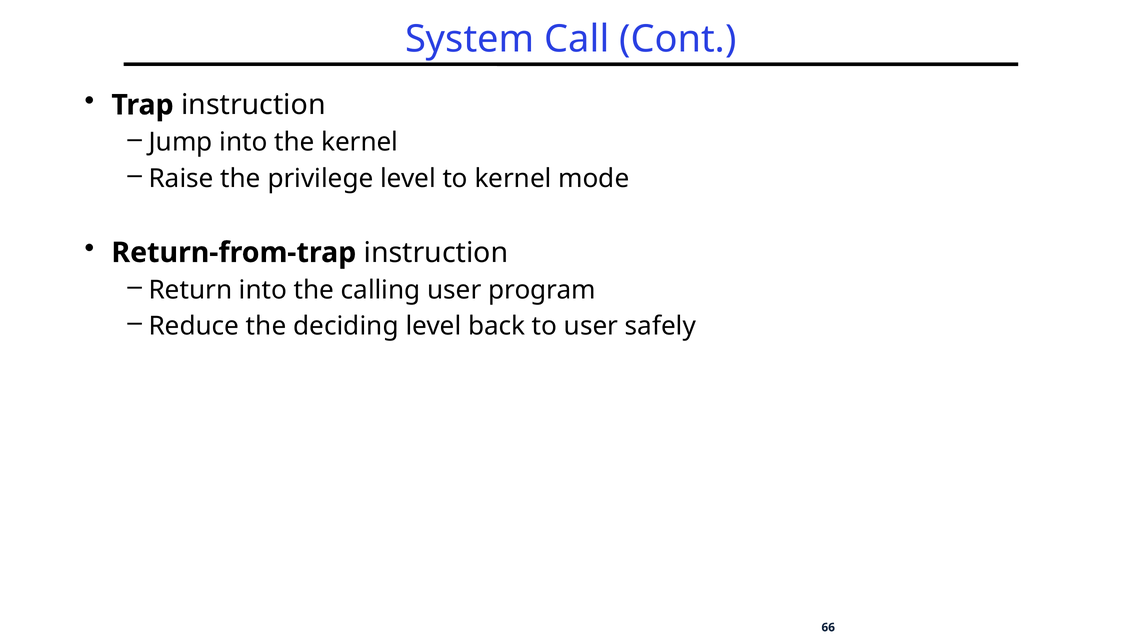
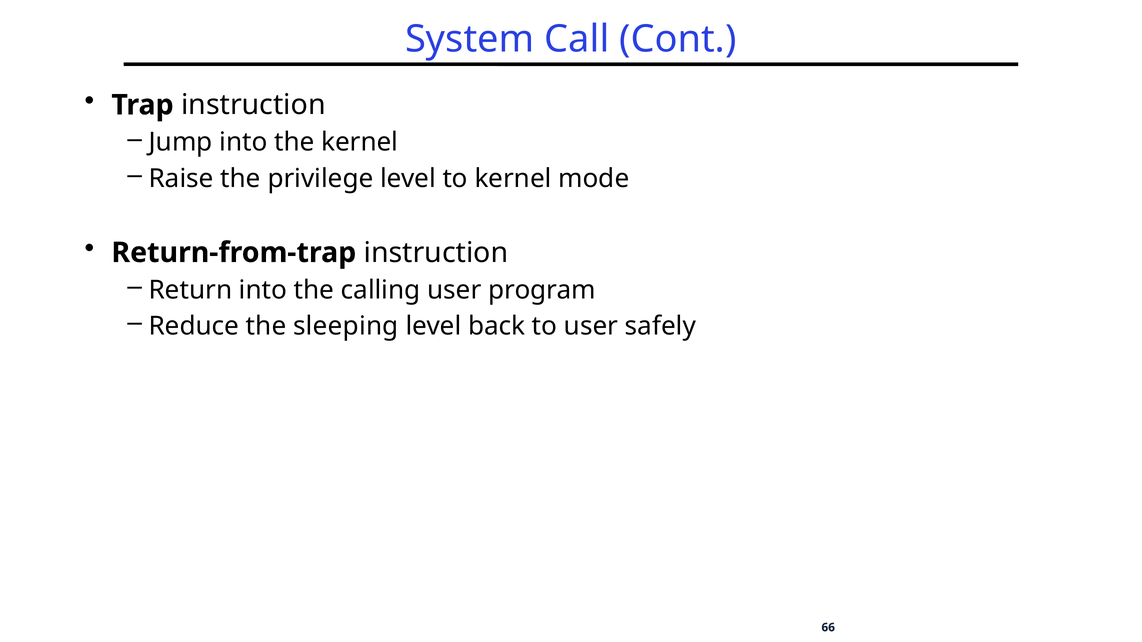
deciding: deciding -> sleeping (346, 326)
